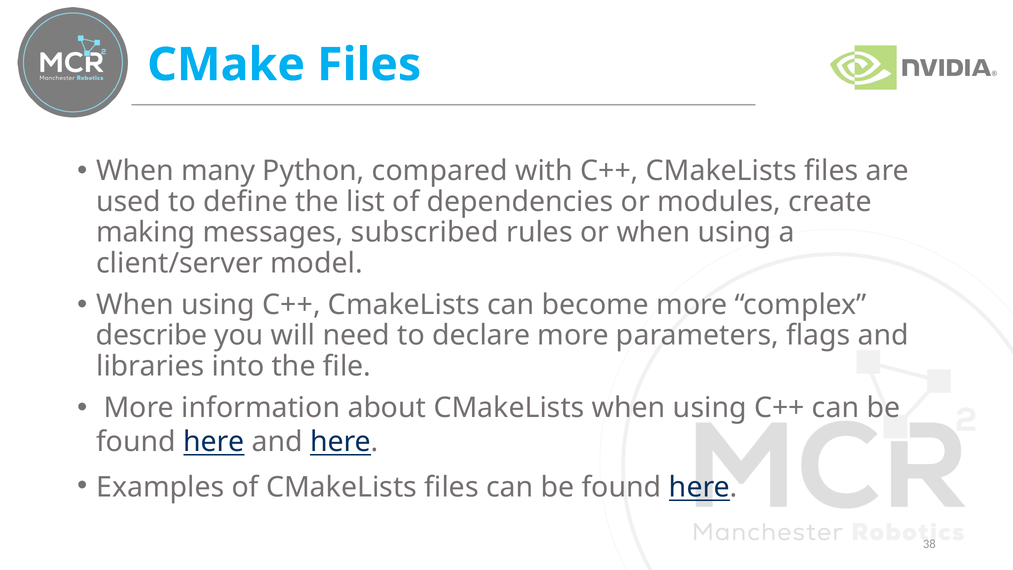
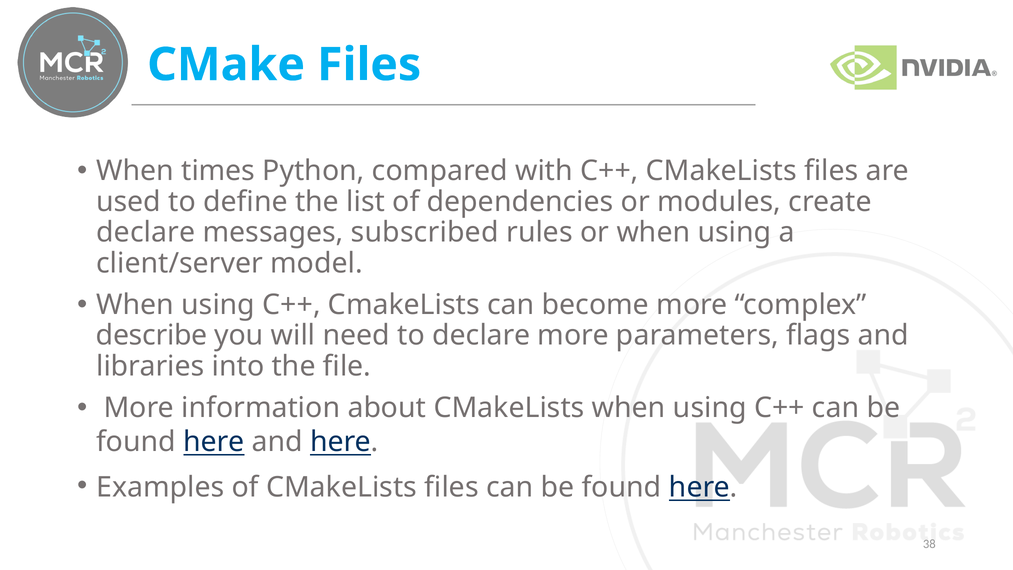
many: many -> times (218, 171)
making: making -> declare (146, 232)
